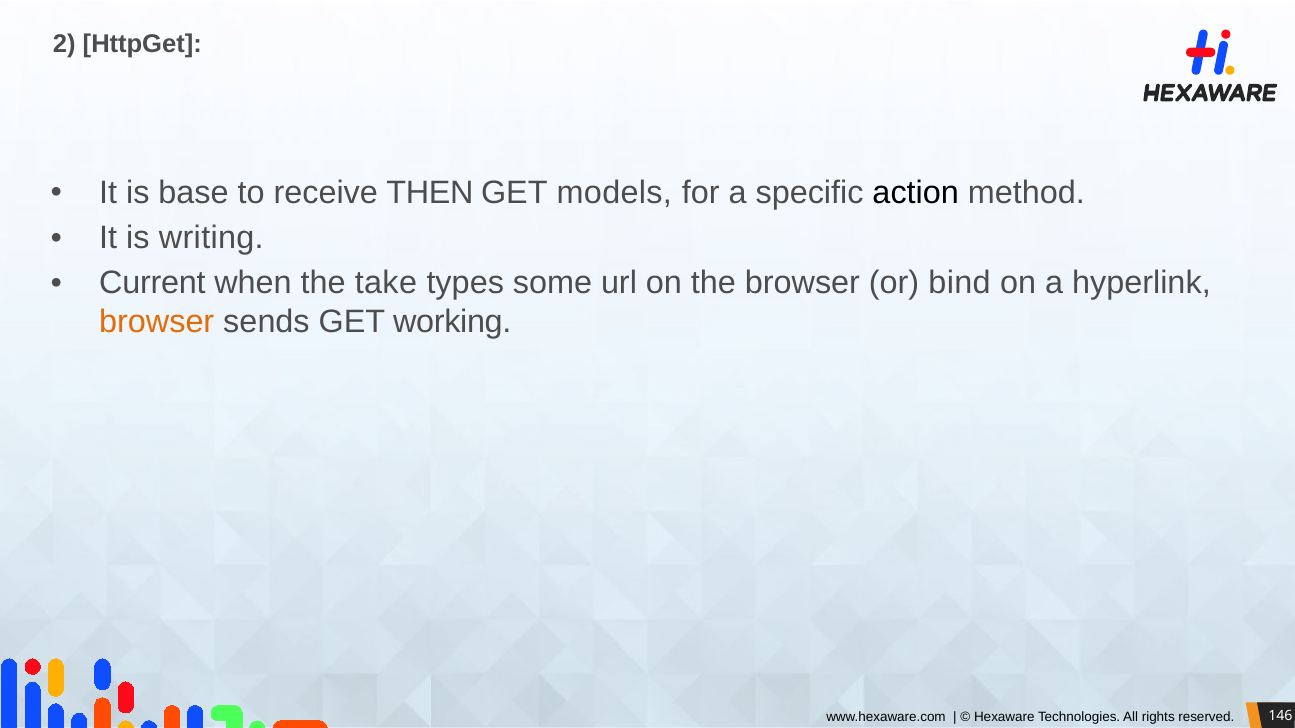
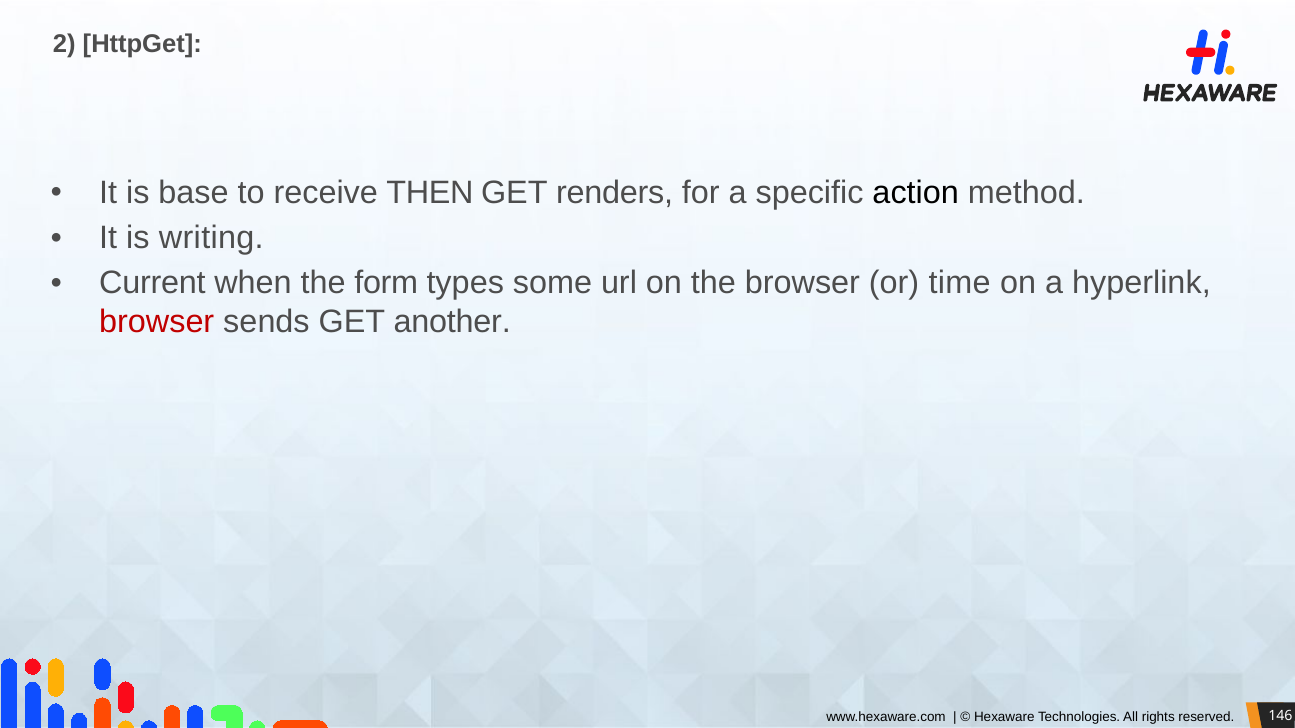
models: models -> renders (615, 193)
take: take -> form (386, 283)
bind: bind -> time (960, 283)
browser colour: orange -> red (157, 322)
working: working -> another (452, 322)
